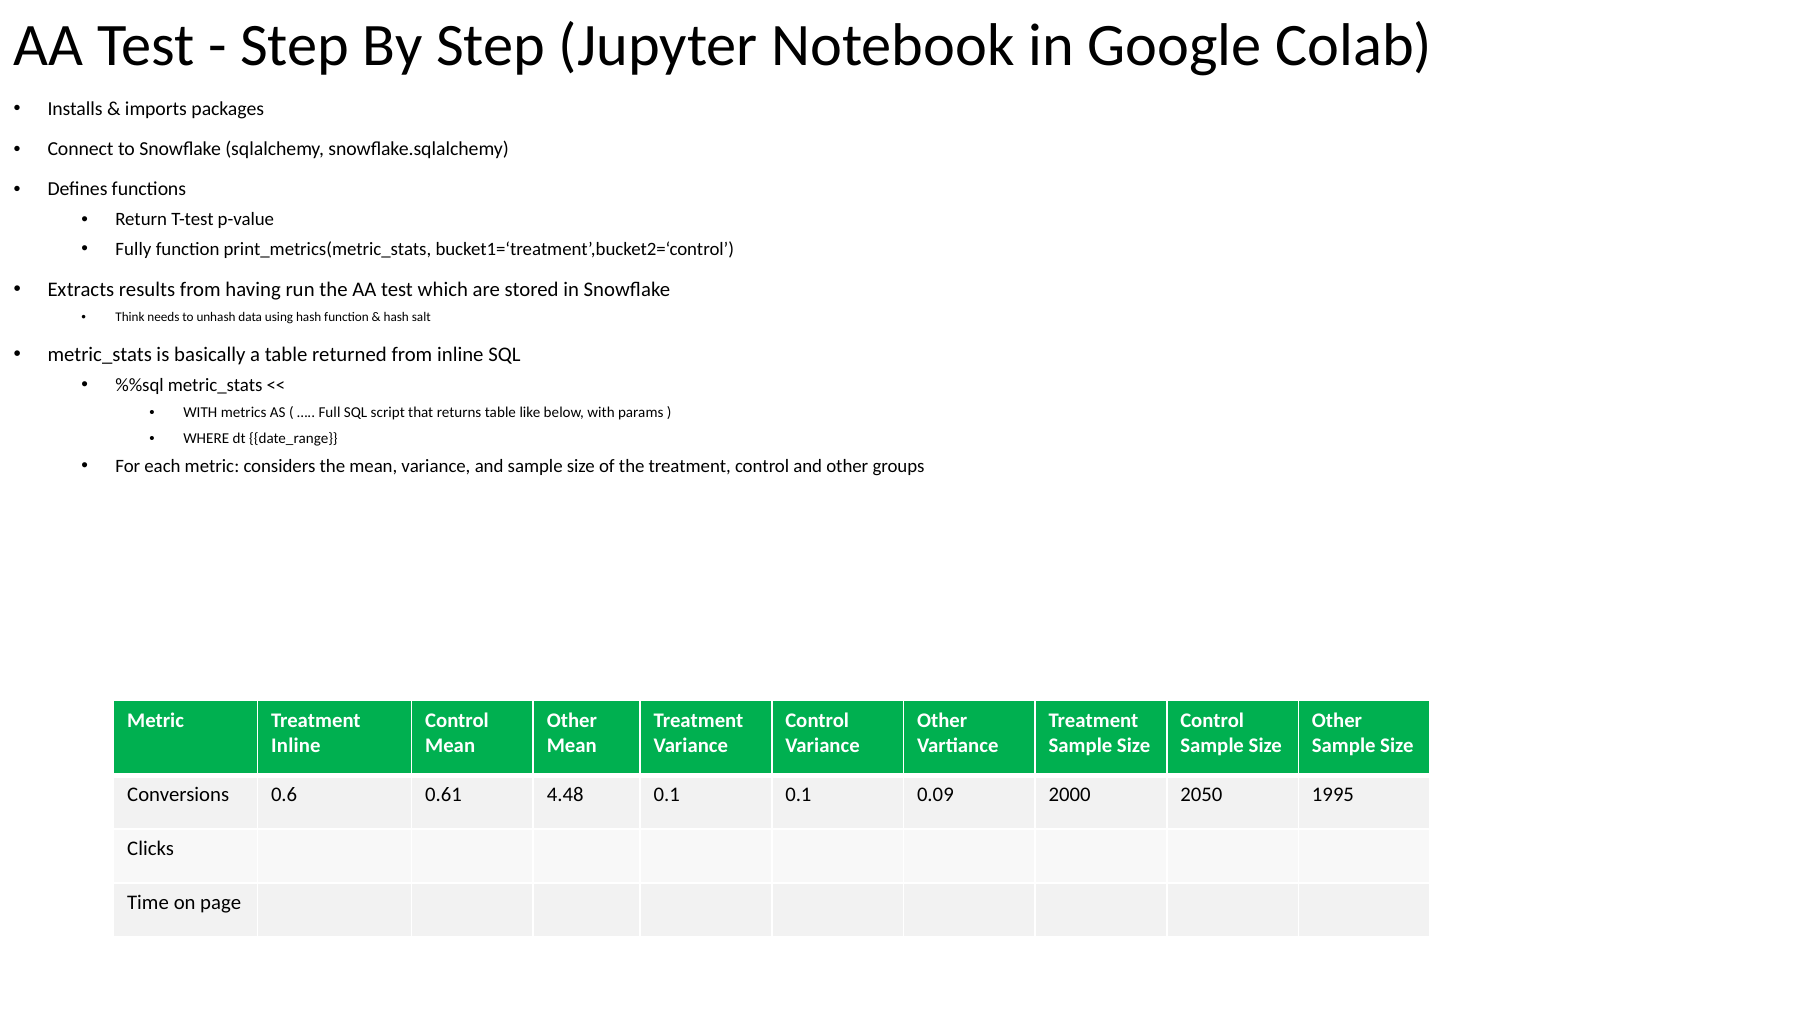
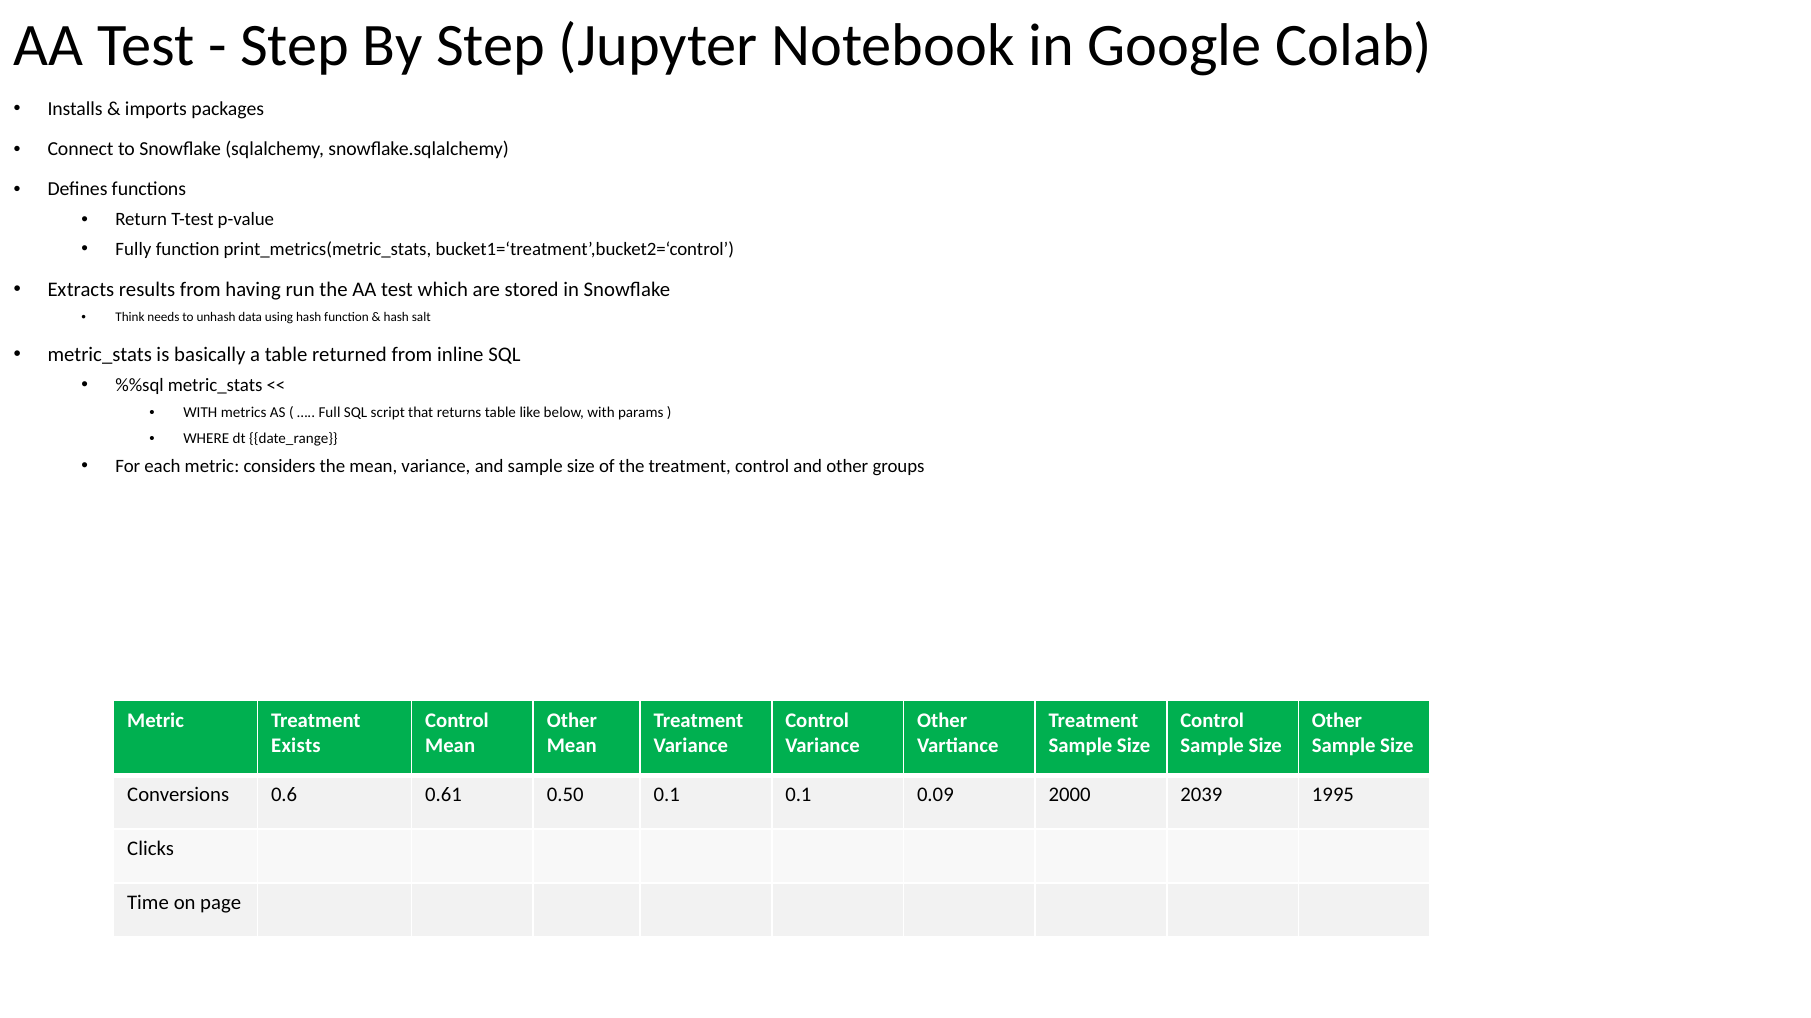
Inline: Inline -> Exists (296, 746)
4.48: 4.48 -> 0.50 (565, 796)
2050: 2050 -> 2039 (1201, 796)
